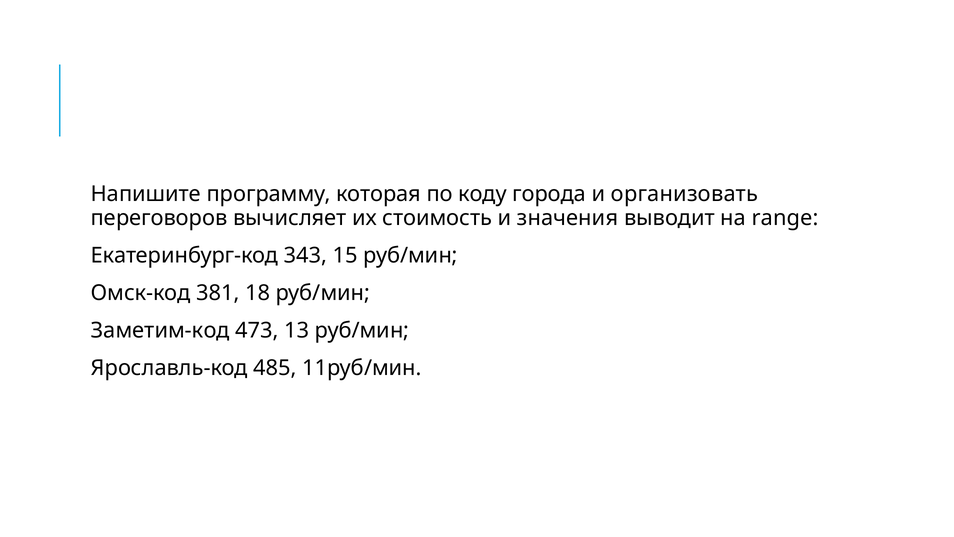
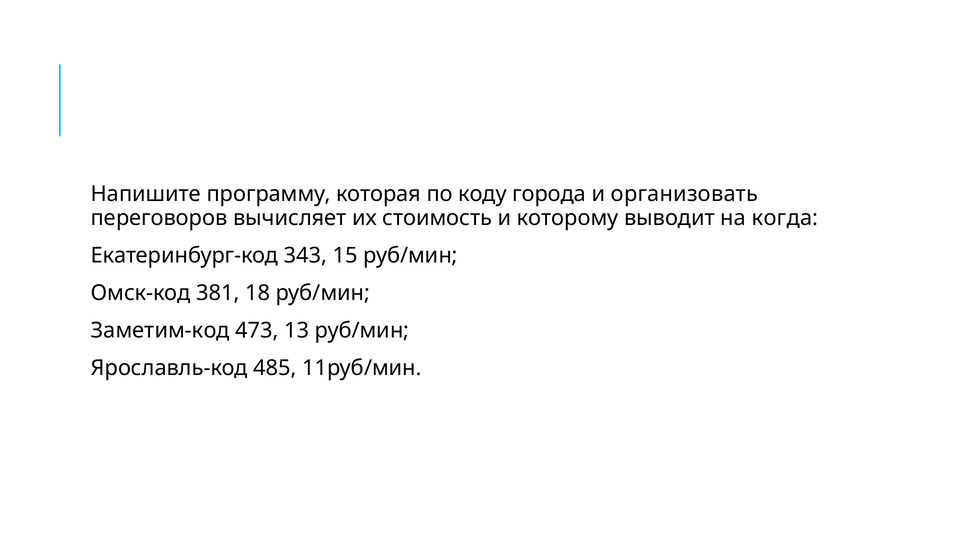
значения: значения -> которому (568, 218)
range: range -> когда (785, 218)
